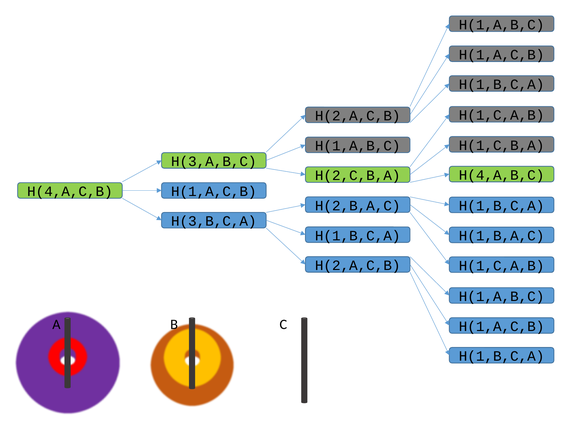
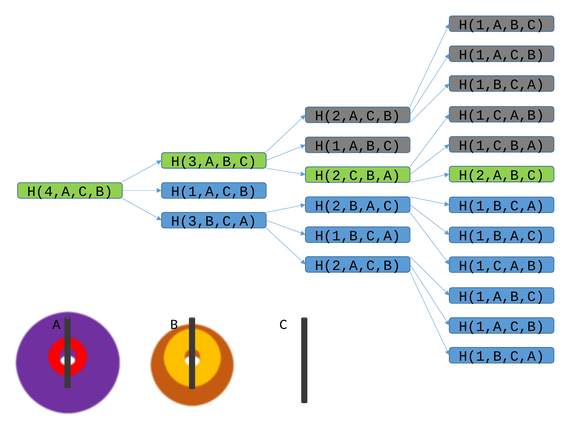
H(4,A,B,C: H(4,A,B,C -> H(2,A,B,C (502, 175)
